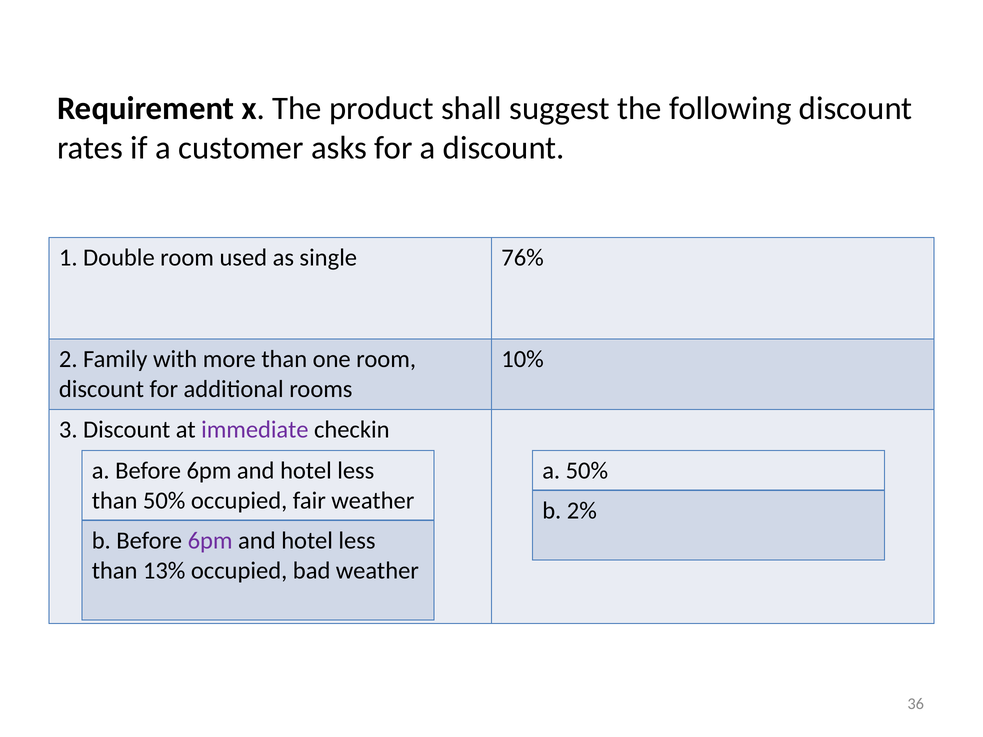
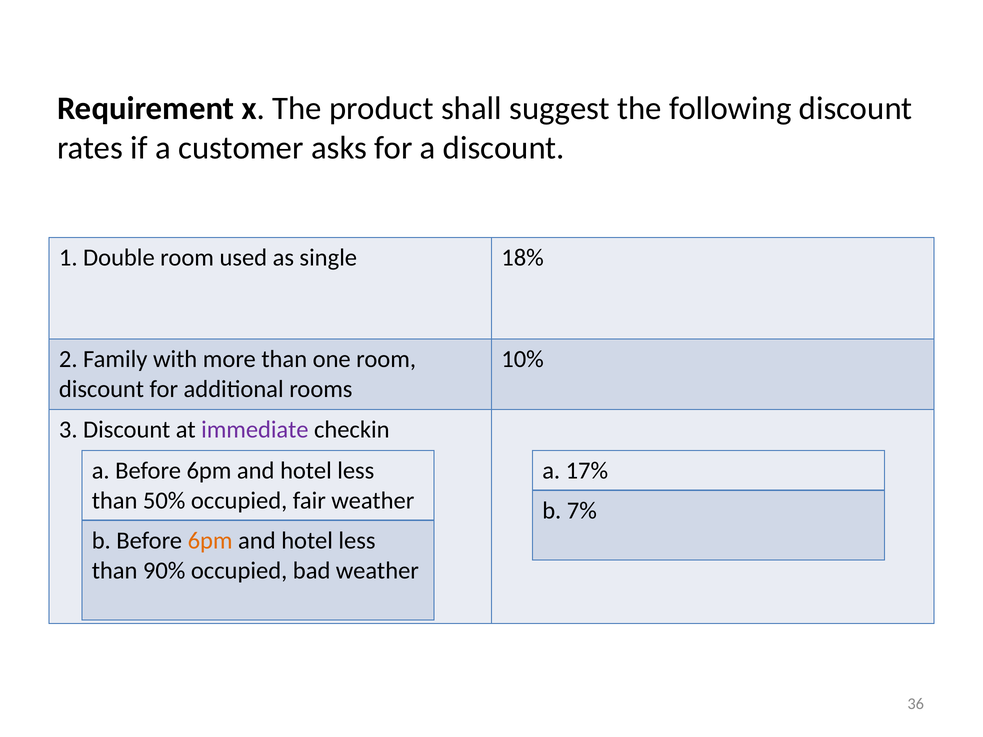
76%: 76% -> 18% (523, 258)
a 50%: 50% -> 17% (587, 471)
2%: 2% -> 7% (582, 511)
6pm colour: purple -> orange (210, 541)
13%: 13% -> 90% (164, 571)
